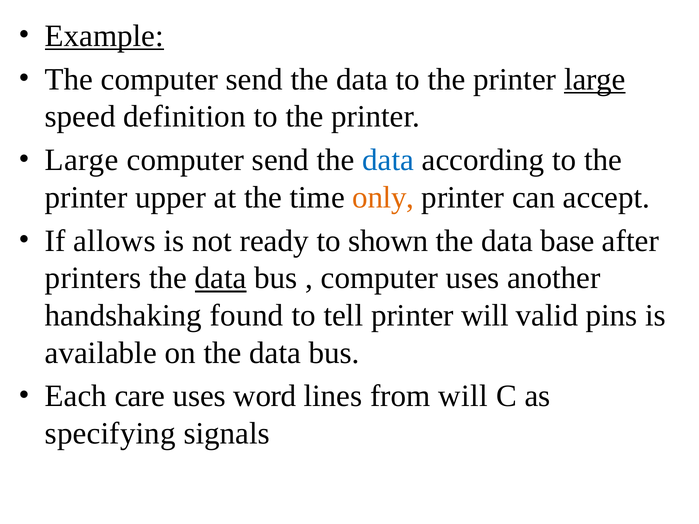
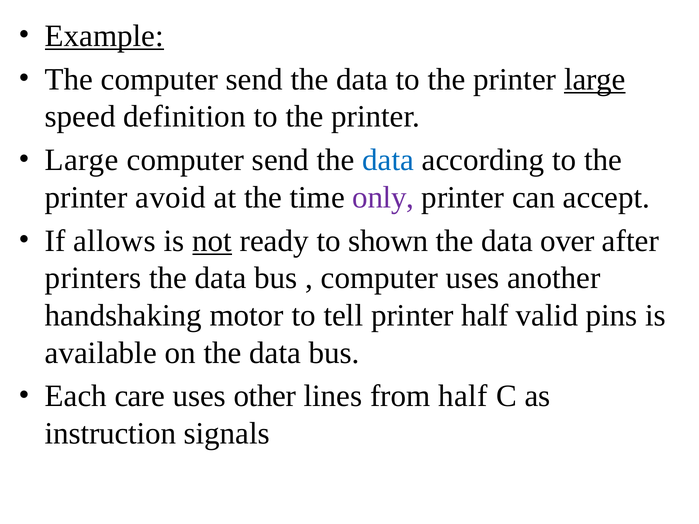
upper: upper -> avoid (171, 198)
only colour: orange -> purple (383, 198)
not underline: none -> present (212, 241)
base: base -> over (568, 241)
data underline: present -> none (221, 278)
found: found -> motor (247, 316)
printer will: will -> half (485, 316)
word: word -> other (265, 396)
from will: will -> half (463, 396)
specifying: specifying -> instruction (110, 434)
